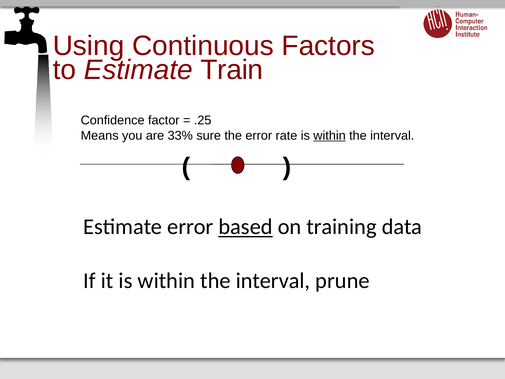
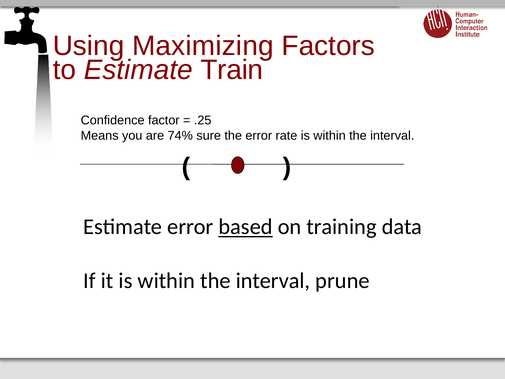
Continuous: Continuous -> Maximizing (203, 46)
33%: 33% -> 74% (180, 135)
within underline: present -> none (330, 135)
